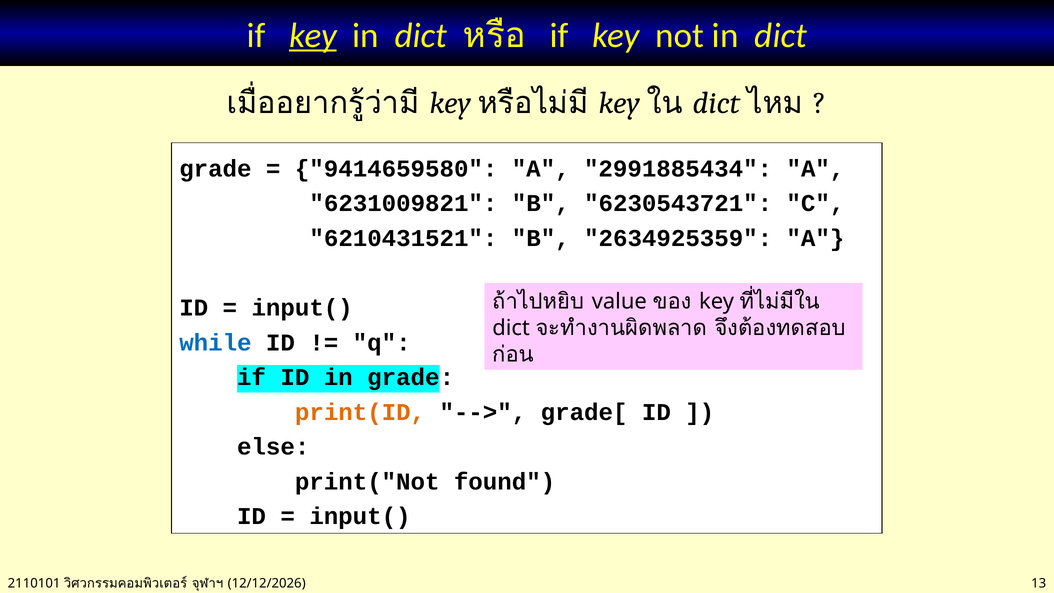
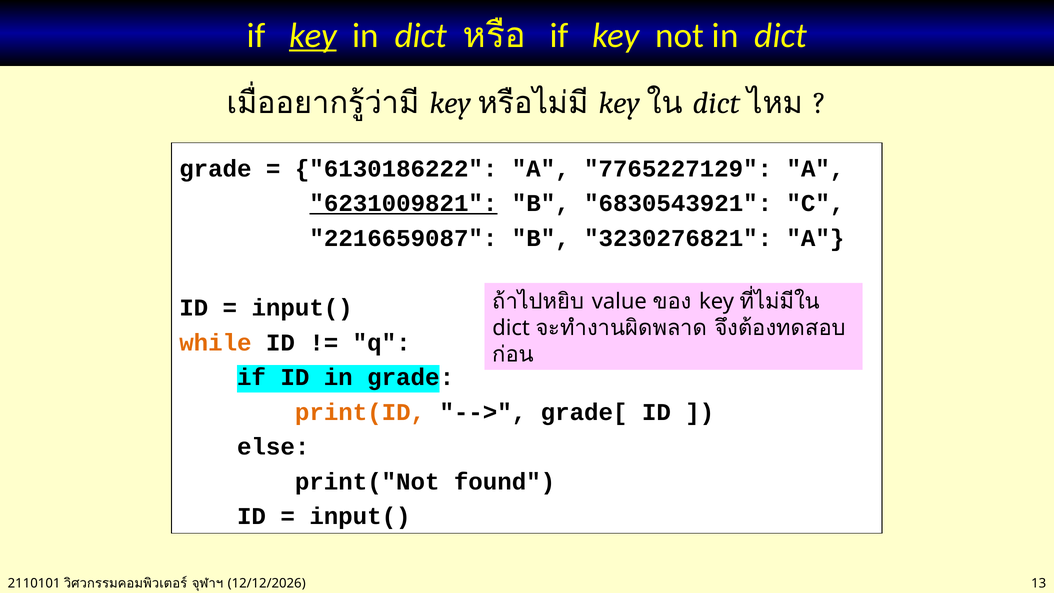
9414659580: 9414659580 -> 6130186222 (396, 169)
2991885434: 2991885434 -> 7765227129 (678, 169)
6231009821 underline: none -> present (403, 203)
6230543721: 6230543721 -> 6830543921 (678, 203)
6210431521: 6210431521 -> 2216659087 (403, 238)
2634925359: 2634925359 -> 3230276821 (678, 238)
while colour: blue -> orange (215, 342)
